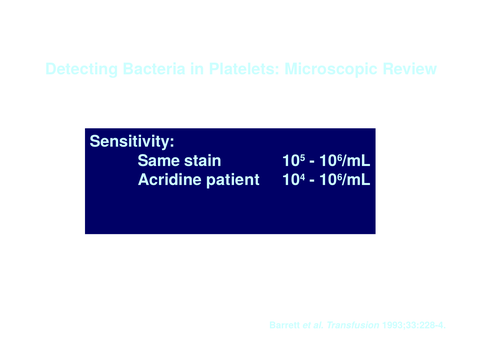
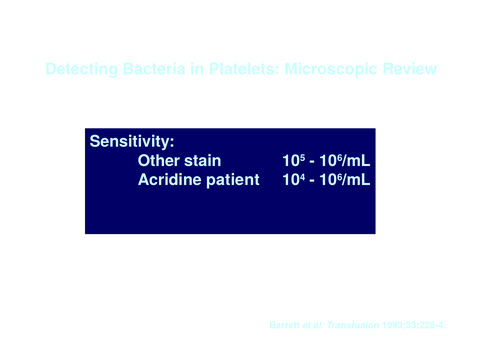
Same: Same -> Other (159, 161)
